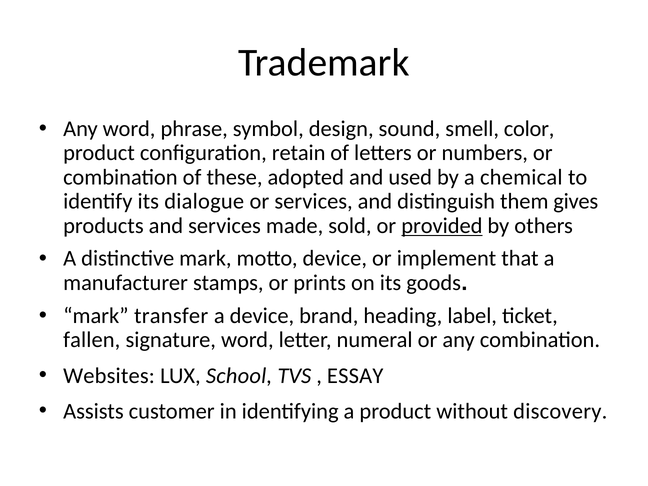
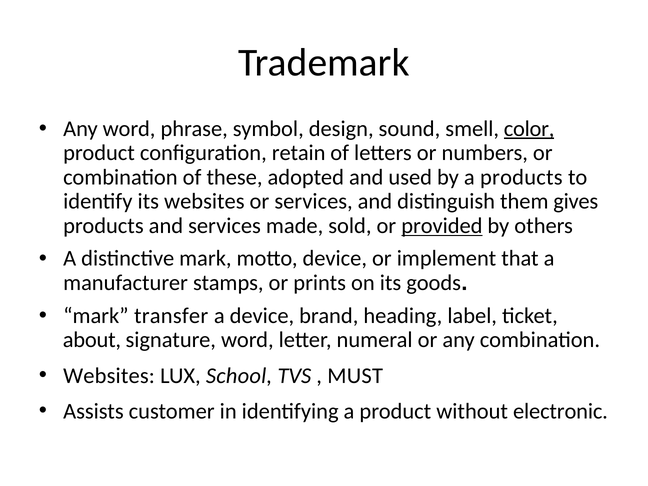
color underline: none -> present (529, 129)
a chemical: chemical -> products (521, 177)
its dialogue: dialogue -> websites (204, 202)
fallen: fallen -> about (92, 340)
ESSAY: ESSAY -> MUST (355, 376)
discovery: discovery -> electronic (561, 411)
